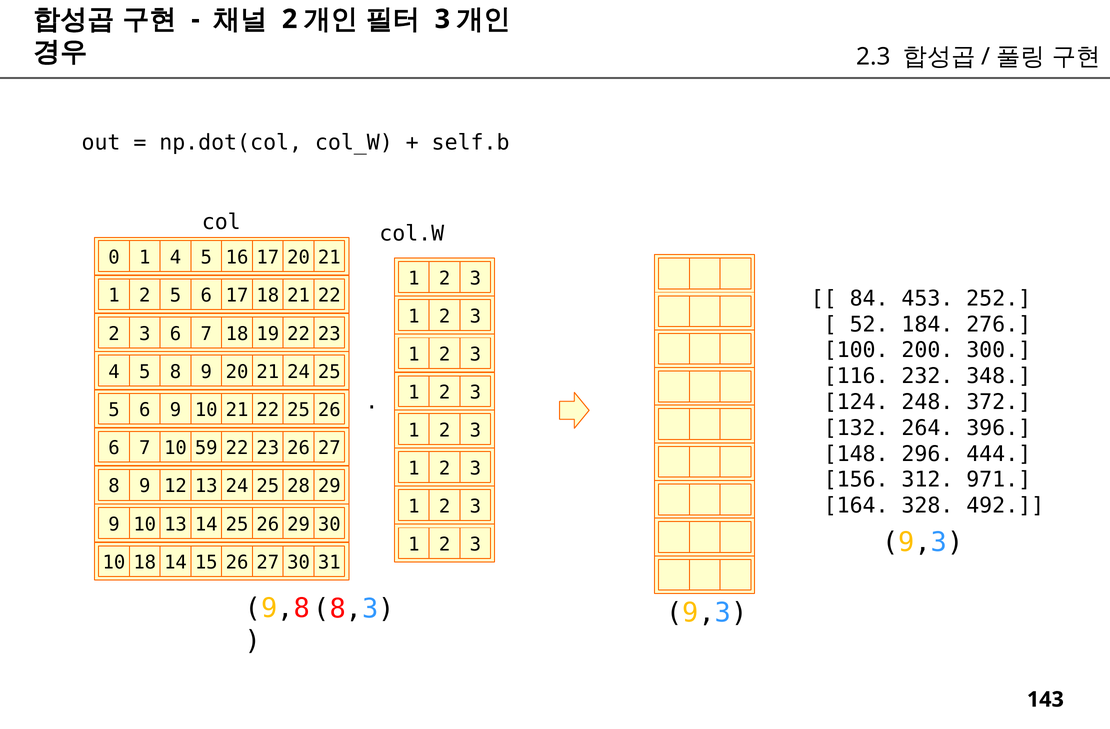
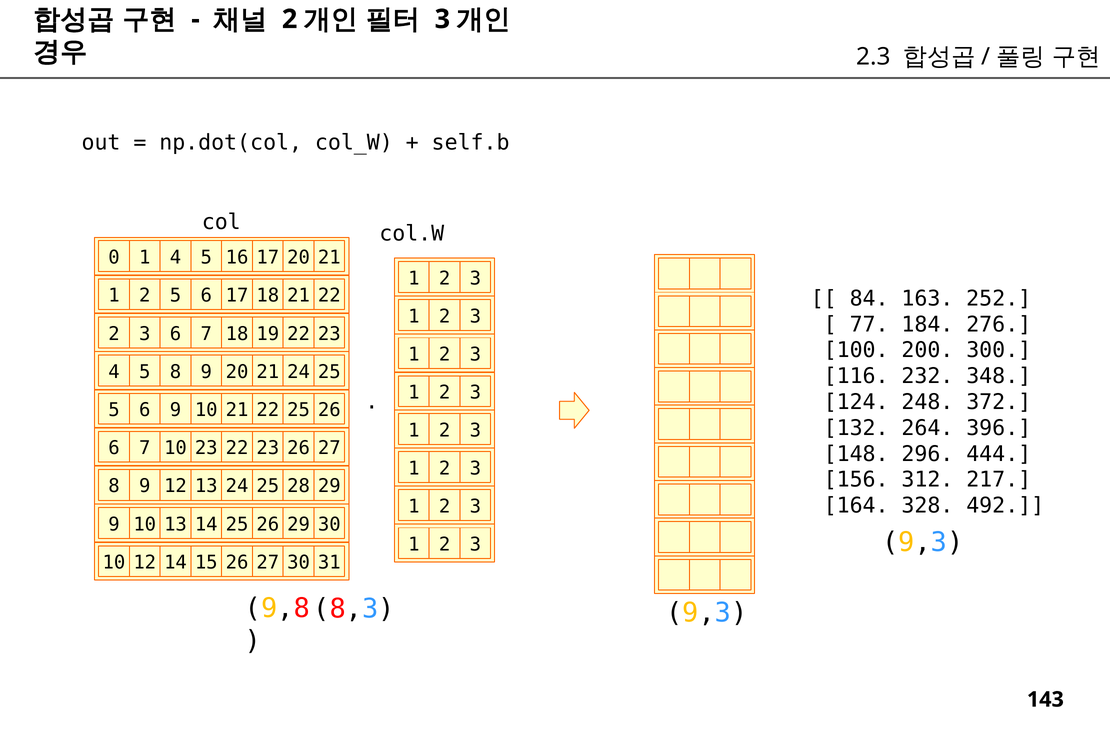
453: 453 -> 163 (927, 299)
52: 52 -> 77 (869, 324)
10 59: 59 -> 23 (206, 448)
971: 971 -> 217 (999, 480)
10 18: 18 -> 12 (145, 563)
